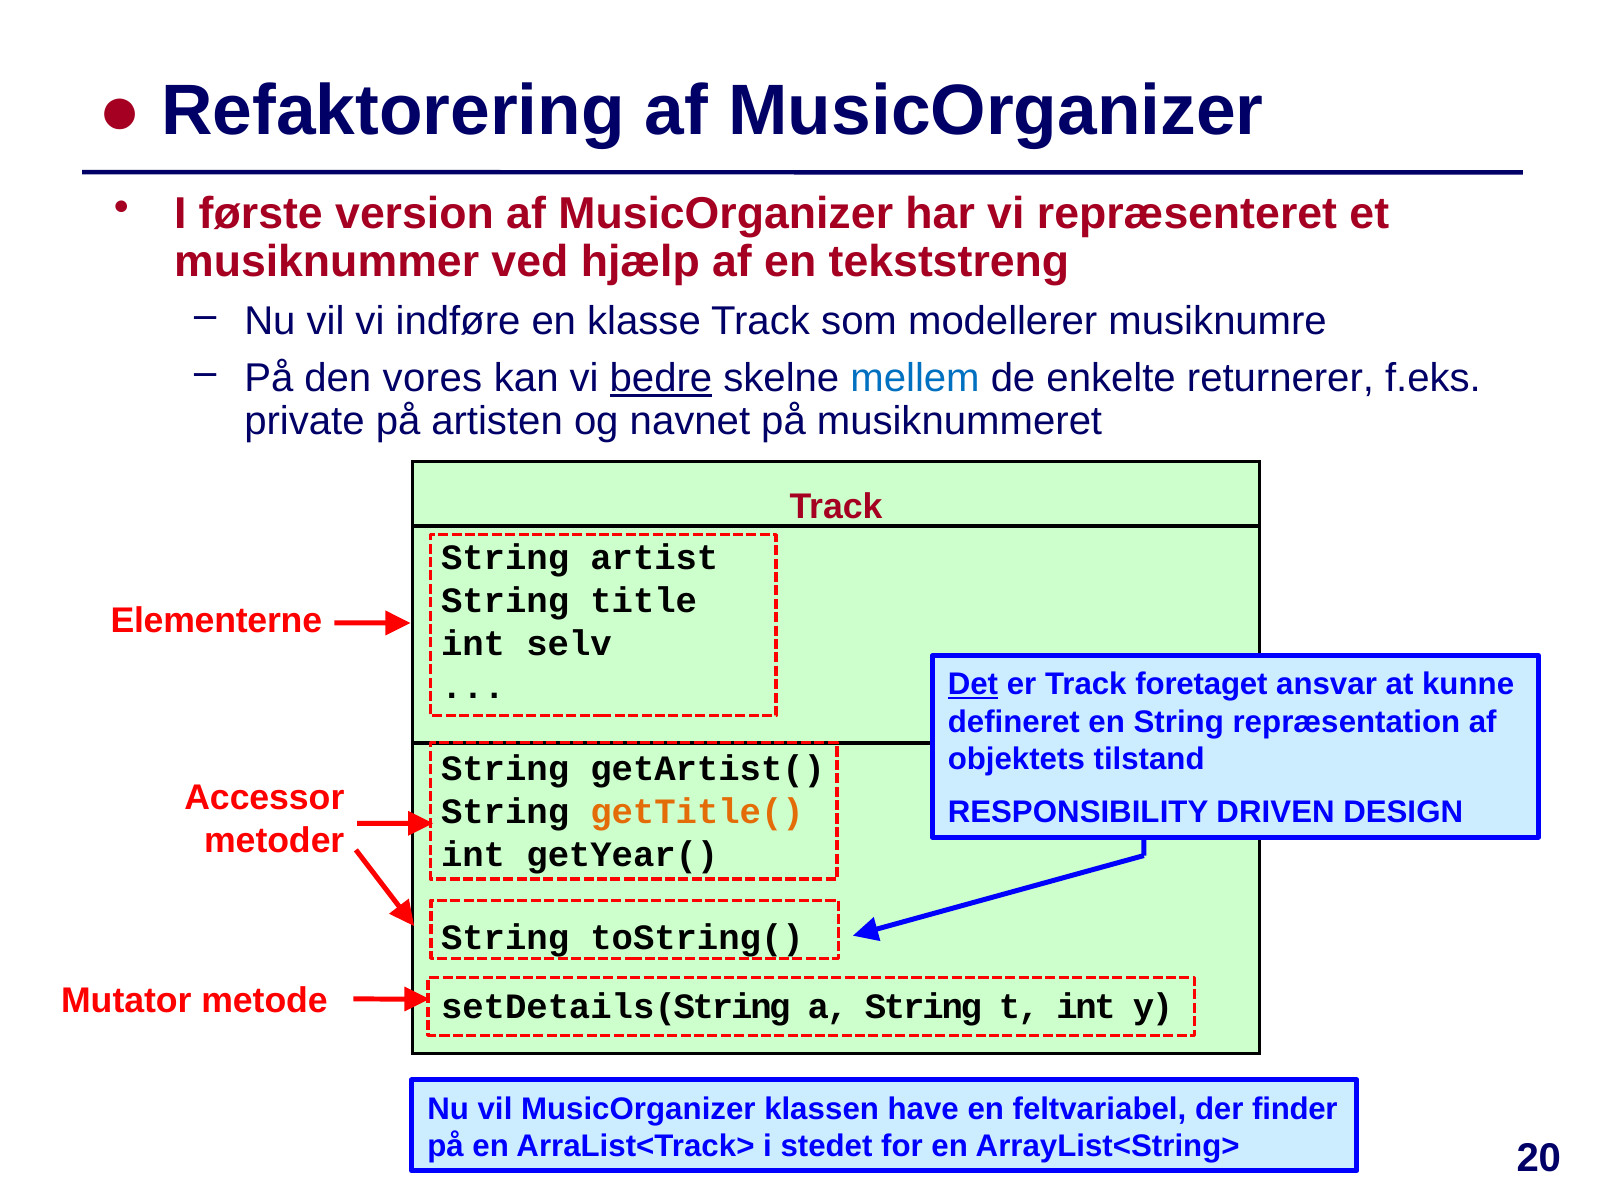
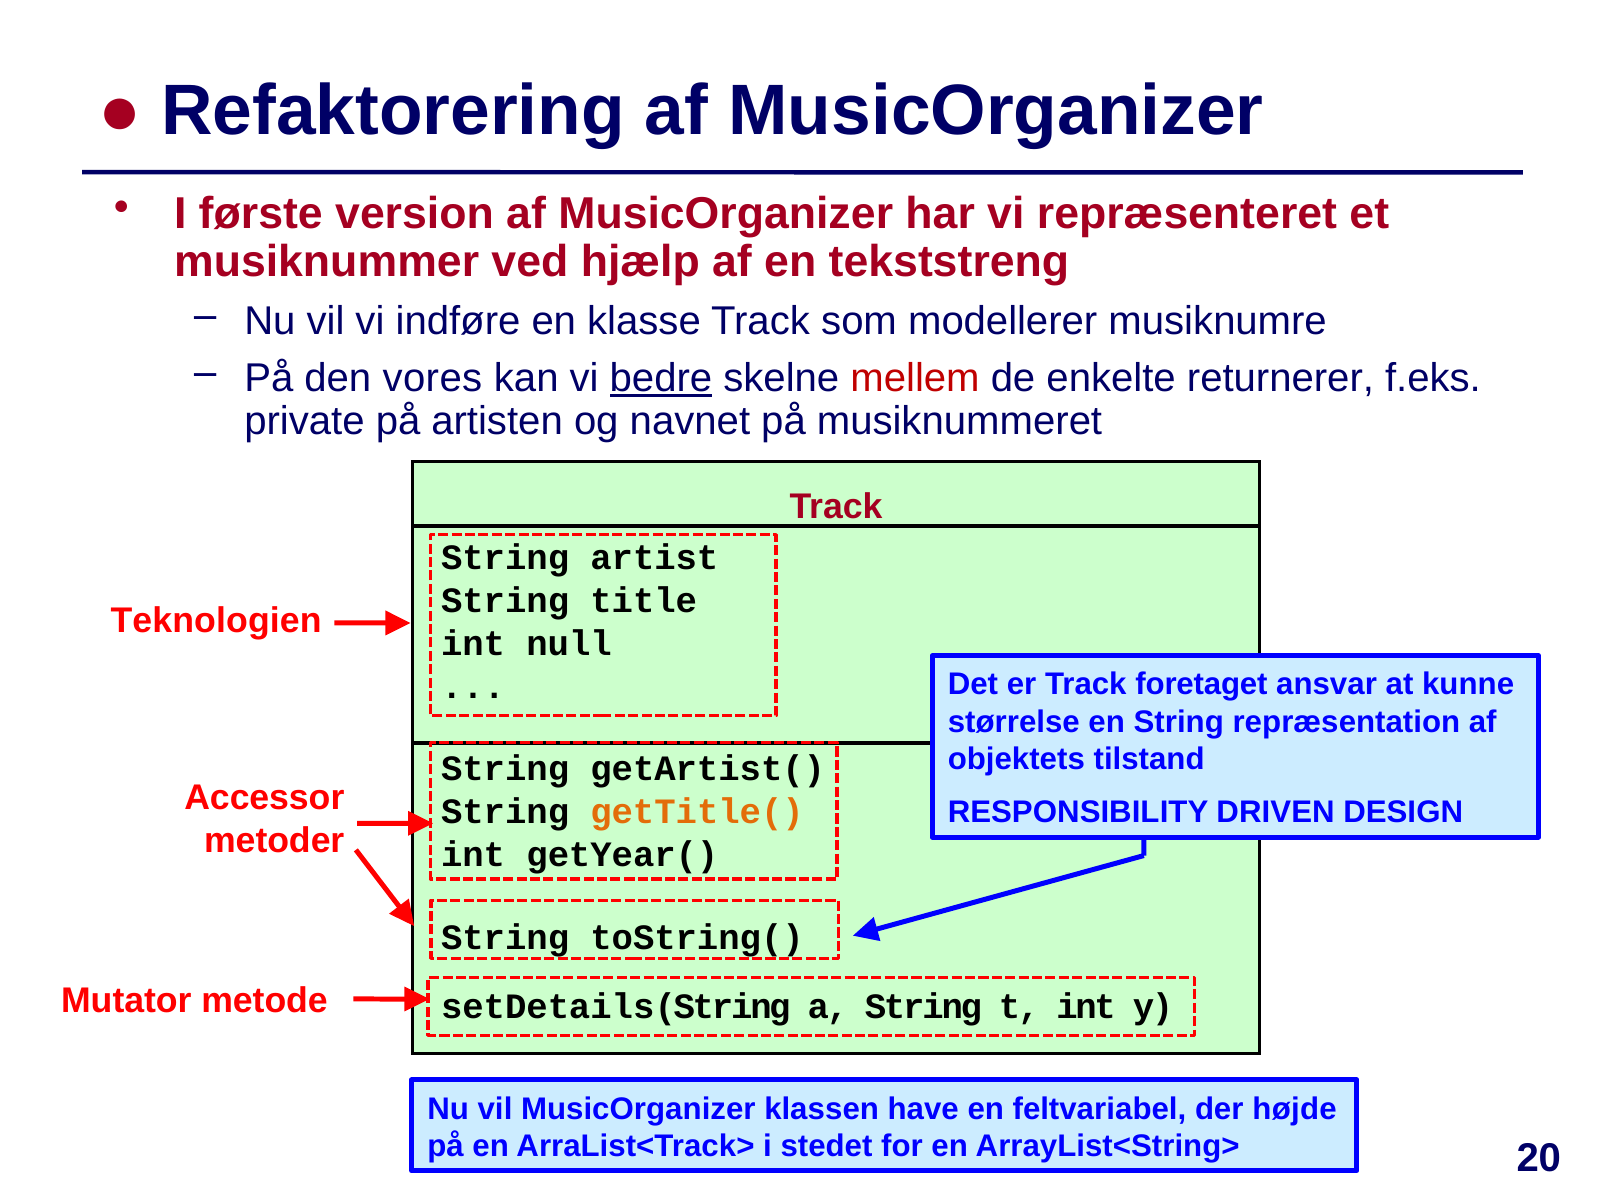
mellem colour: blue -> red (915, 378)
Elementerne: Elementerne -> Teknologien (216, 621)
selv: selv -> null (569, 643)
Det underline: present -> none (973, 684)
defineret: defineret -> størrelse (1014, 722)
finder: finder -> højde (1295, 1109)
